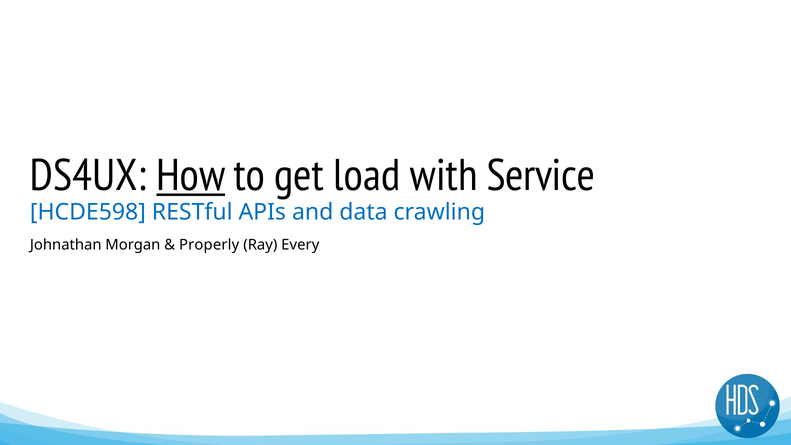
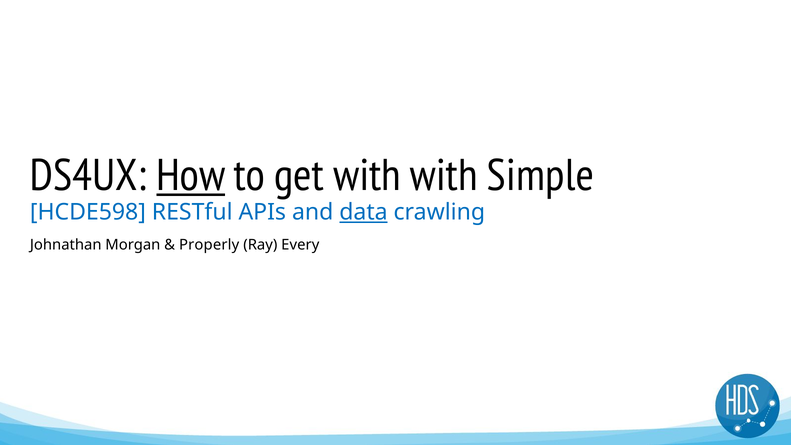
get load: load -> with (367, 176)
Service: Service -> Simple (540, 176)
data underline: none -> present (363, 212)
